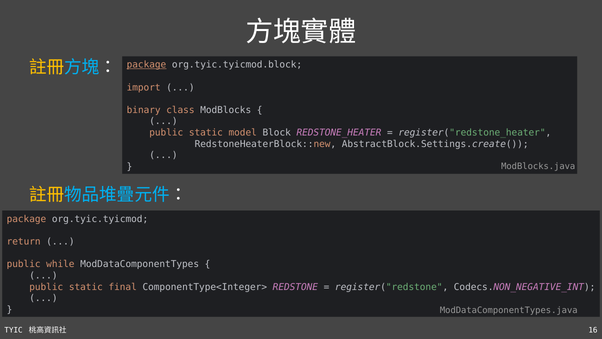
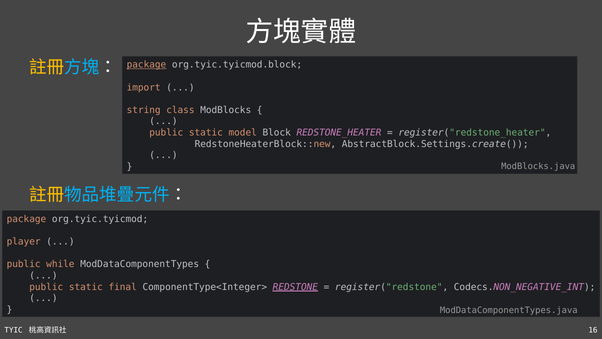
binary: binary -> string (144, 110)
return: return -> player (24, 241)
REDSTONE underline: none -> present (295, 287)
